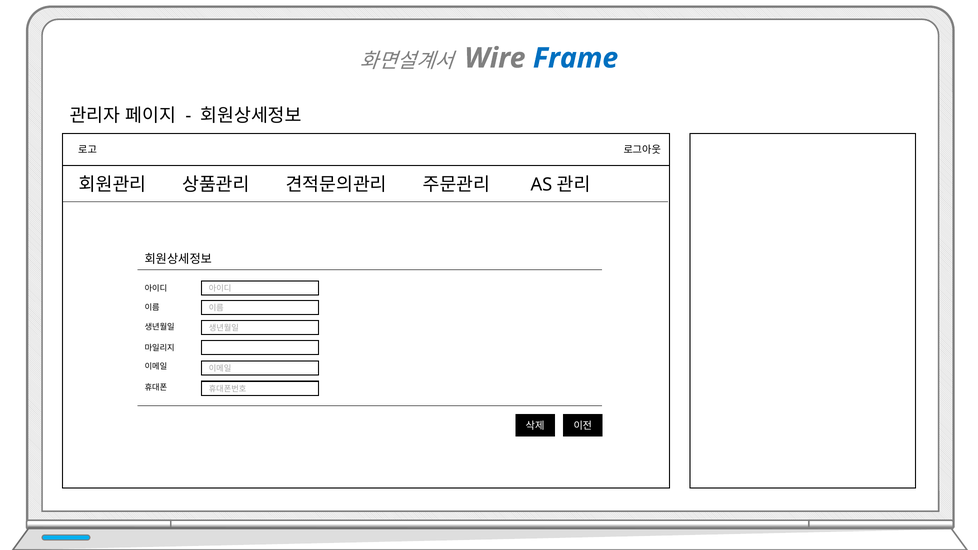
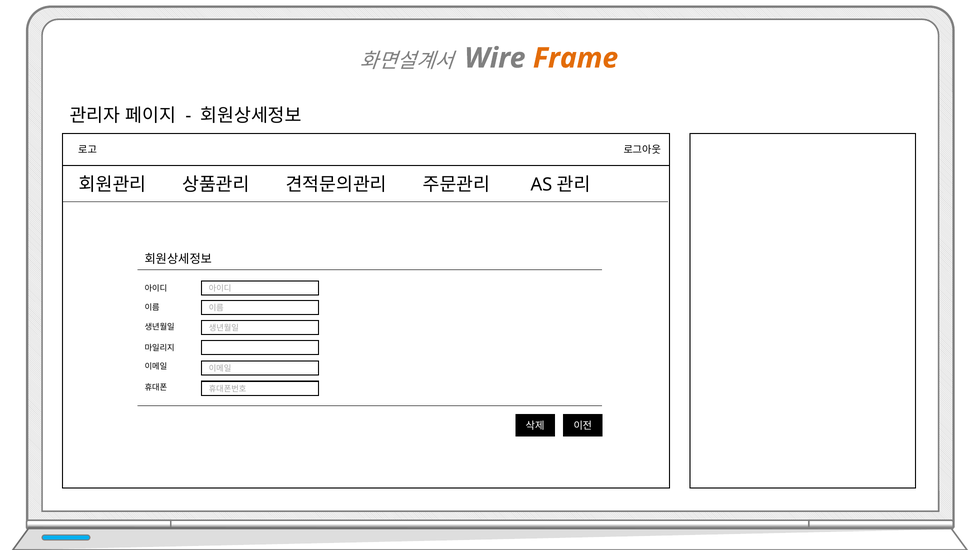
Frame colour: blue -> orange (576, 58)
